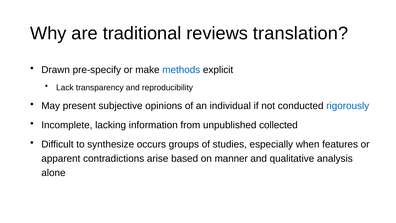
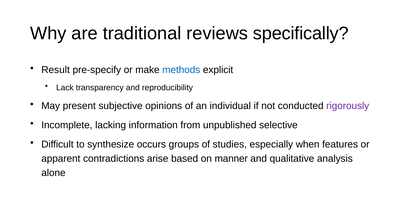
translation: translation -> specifically (301, 33)
Drawn: Drawn -> Result (56, 70)
rigorously colour: blue -> purple (348, 106)
collected: collected -> selective (278, 125)
